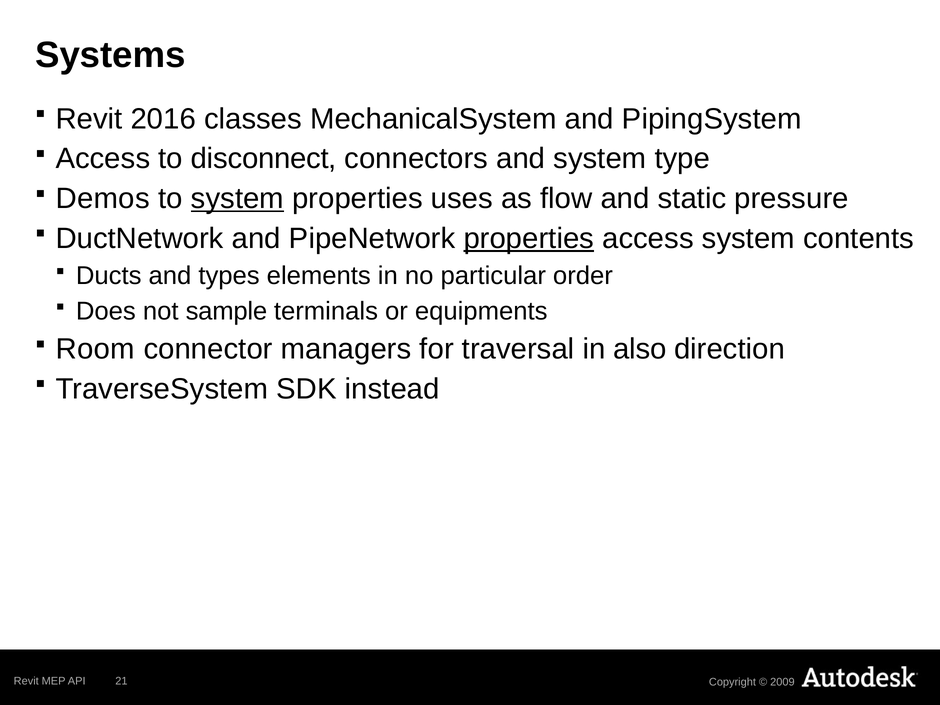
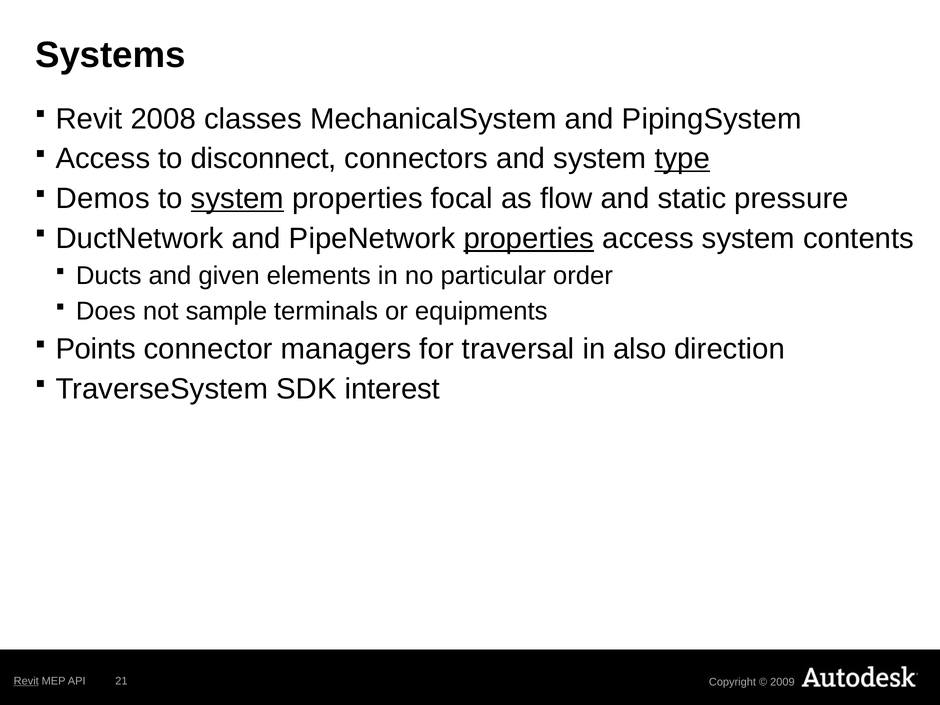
2016: 2016 -> 2008 (163, 119)
type underline: none -> present (682, 159)
uses: uses -> focal (462, 199)
types: types -> given (229, 276)
Room: Room -> Points (96, 349)
instead: instead -> interest (392, 389)
Revit underline: none -> present (26, 681)
